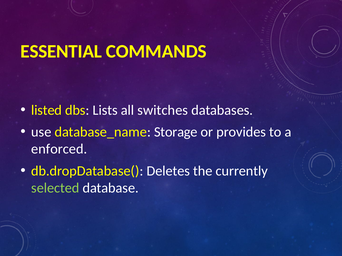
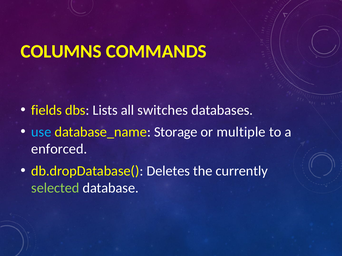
ESSENTIAL: ESSENTIAL -> COLUMNS (61, 51)
listed: listed -> fields (47, 110)
use colour: white -> light blue (41, 132)
provides: provides -> multiple (241, 132)
